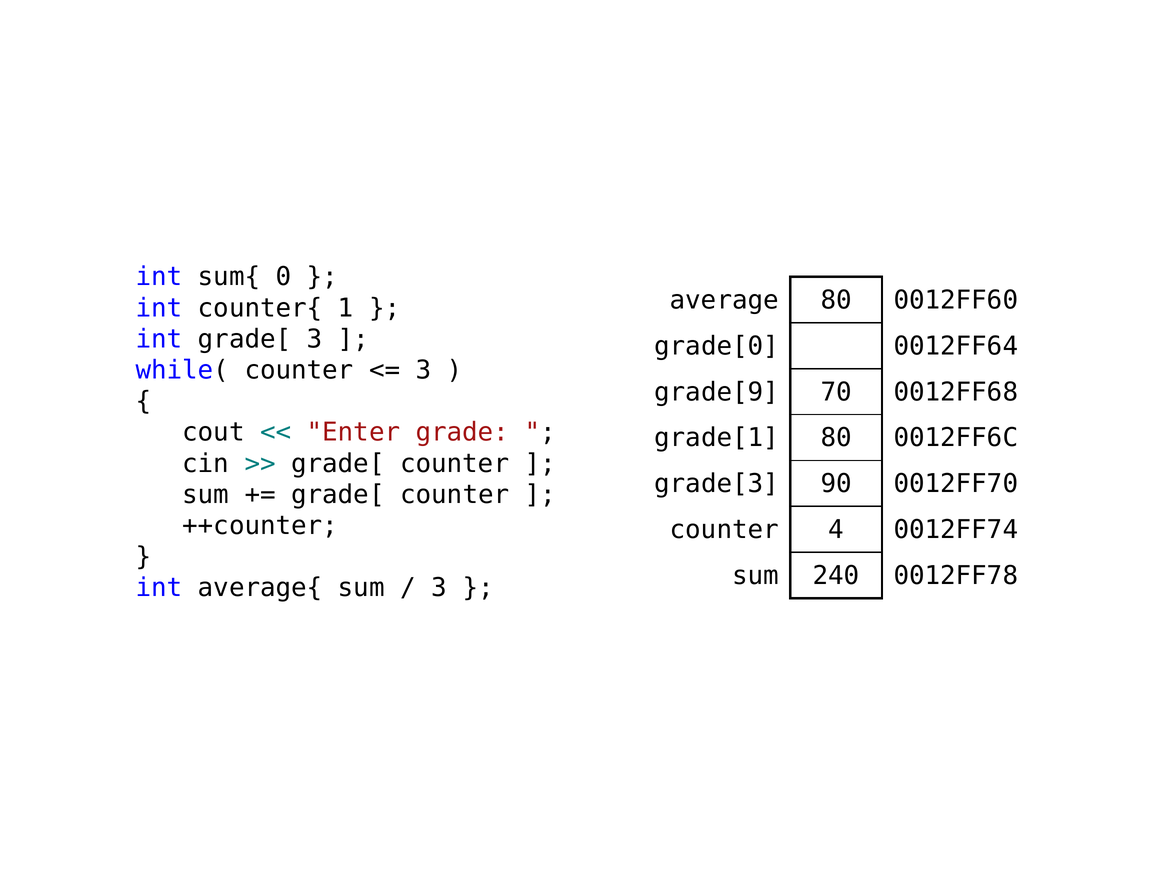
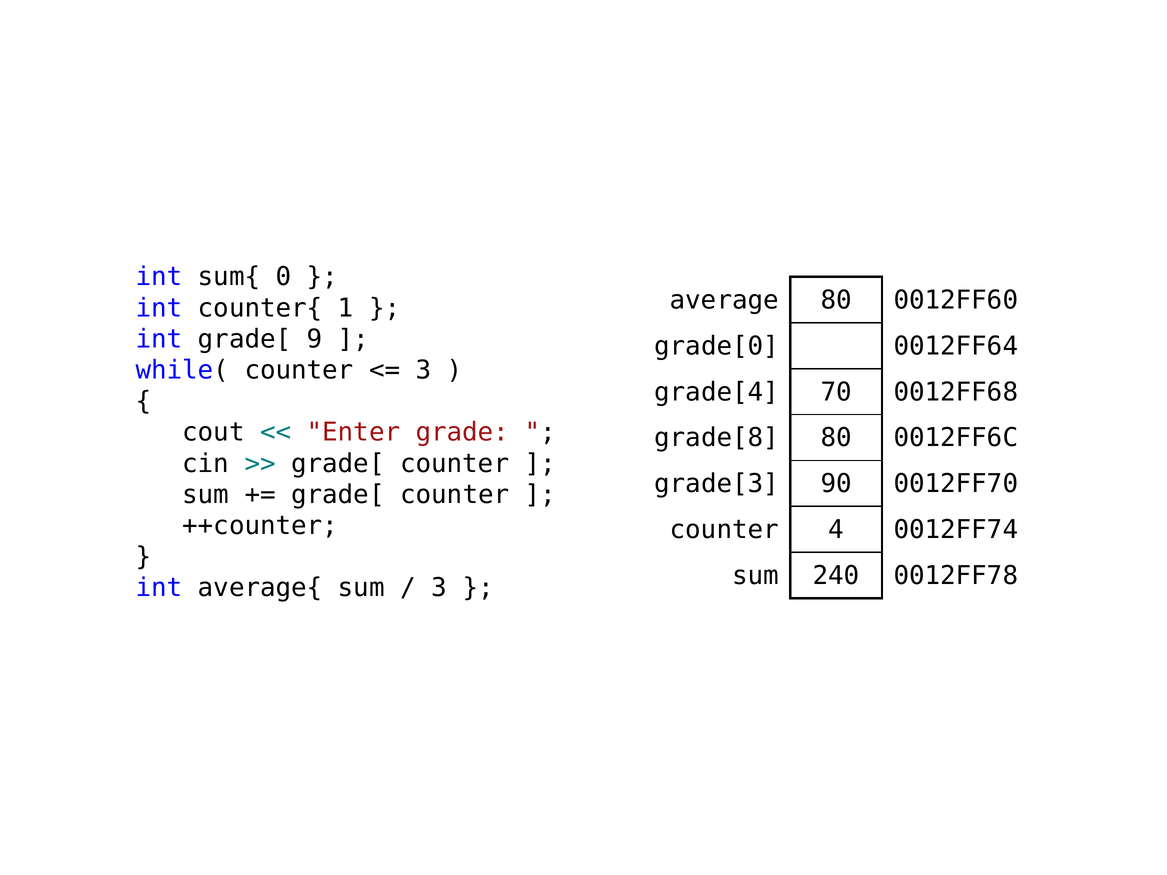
grade[ 3: 3 -> 9 (315, 339)
grade[9: grade[9 -> grade[4 (717, 392)
grade[1: grade[1 -> grade[8 (717, 438)
